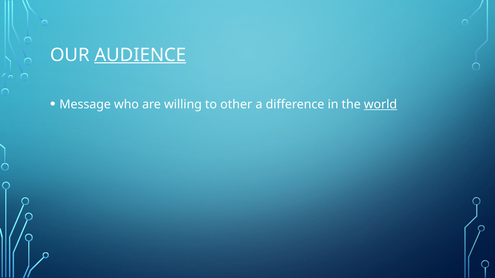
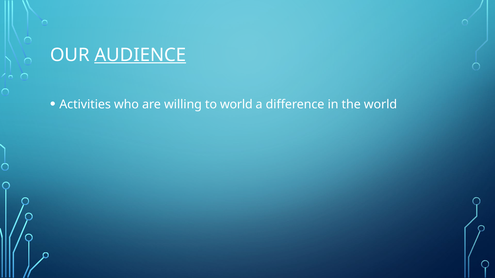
Message: Message -> Activities (85, 104)
to other: other -> world (236, 104)
world underline: present -> none (380, 104)
